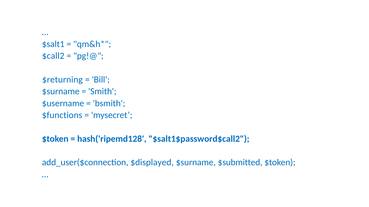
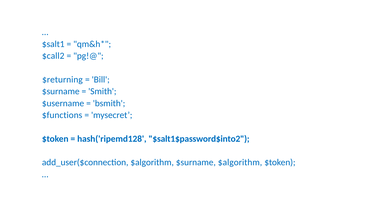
$salt1$password$call2: $salt1$password$call2 -> $salt1$password$into2 (199, 139)
add_user($connection $displayed: $displayed -> $algorithm (152, 163)
$surname $submitted: $submitted -> $algorithm (240, 163)
